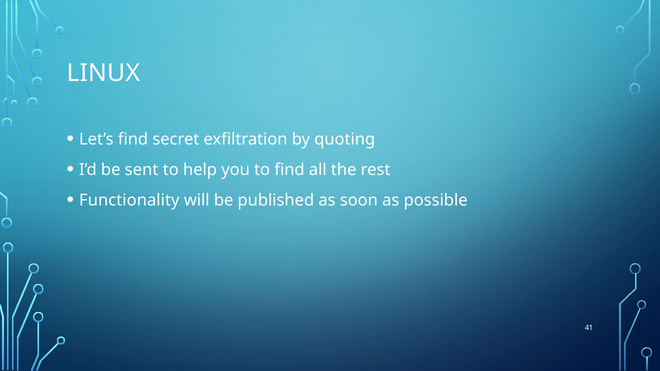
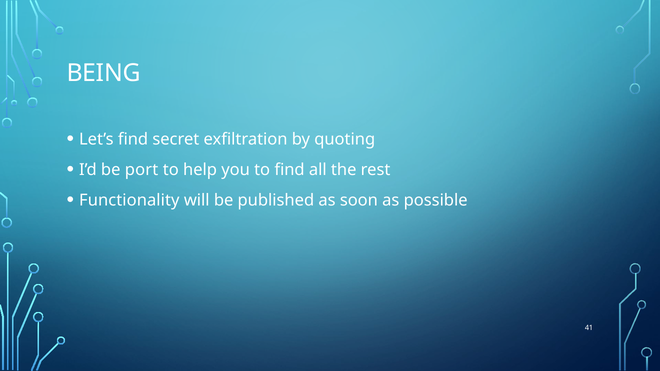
LINUX: LINUX -> BEING (104, 73)
sent: sent -> port (142, 170)
